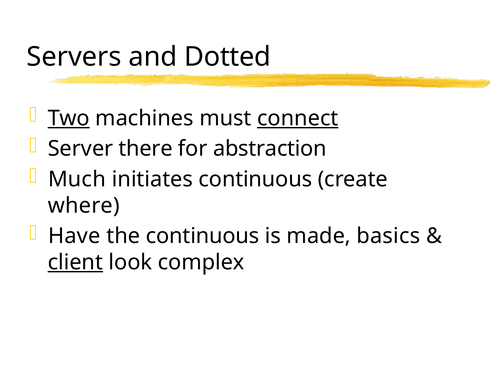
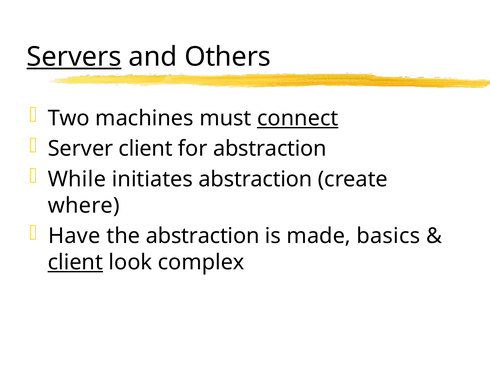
Servers underline: none -> present (74, 57)
Dotted: Dotted -> Others (228, 57)
Two underline: present -> none (69, 118)
Server there: there -> client (146, 149)
Much: Much -> While (77, 179)
initiates continuous: continuous -> abstraction (255, 179)
the continuous: continuous -> abstraction (203, 236)
